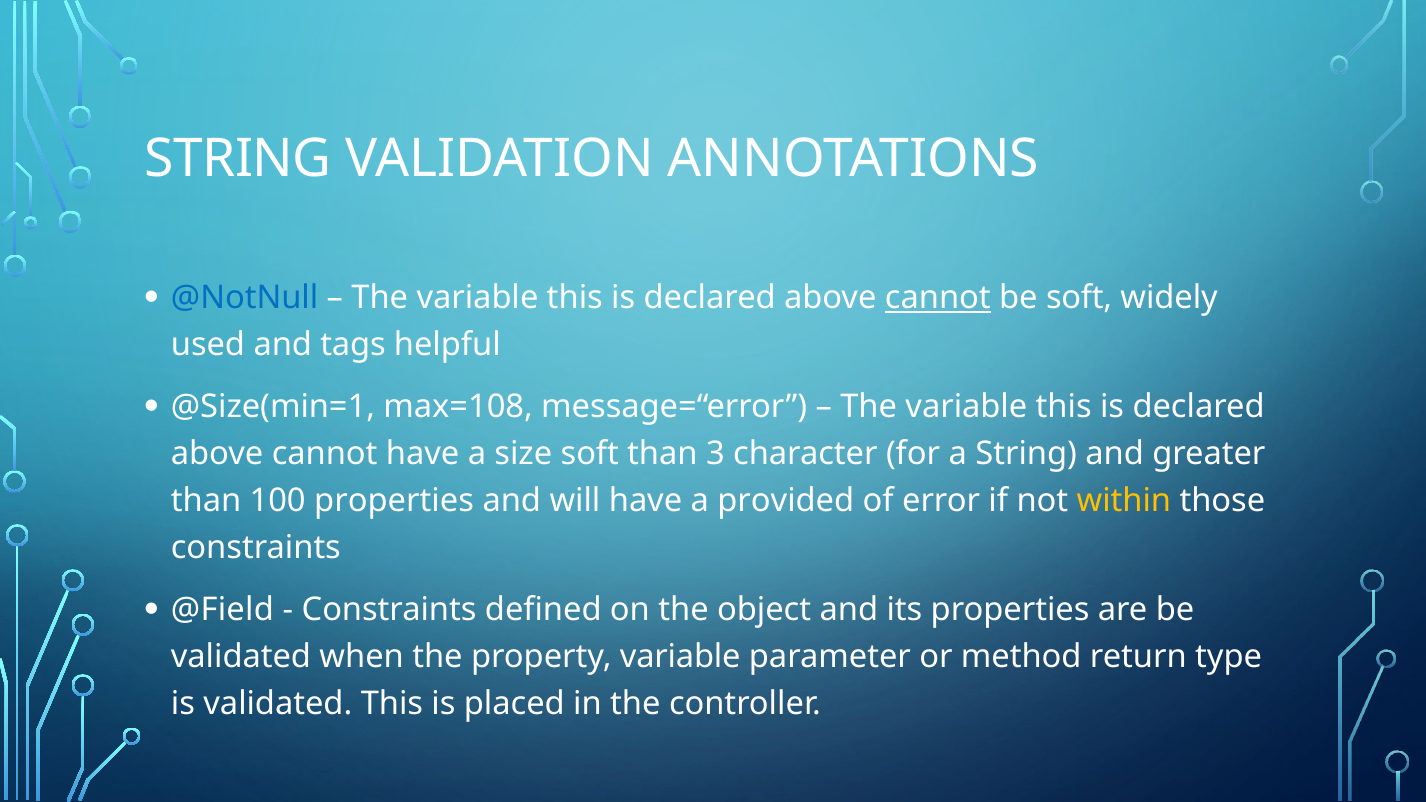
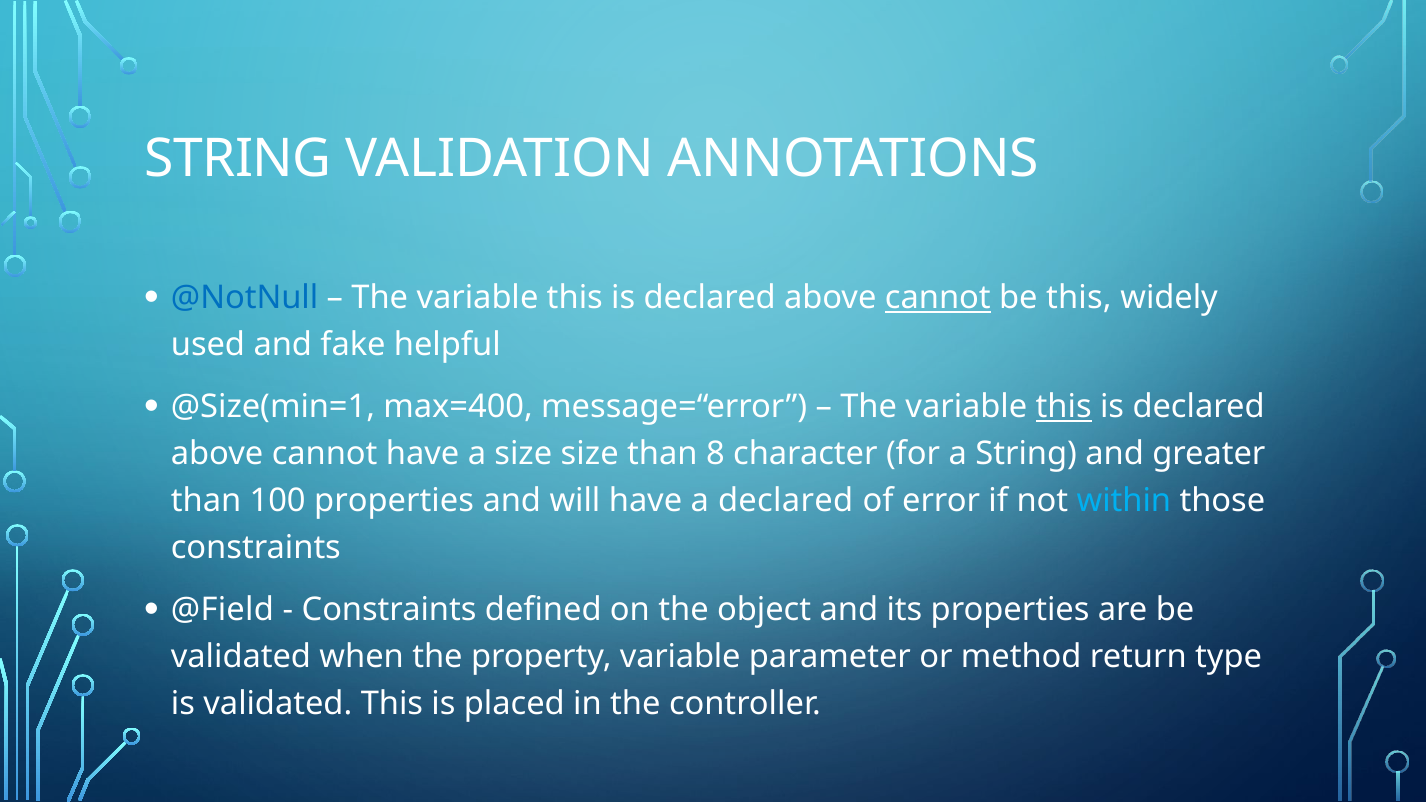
be soft: soft -> this (1079, 298)
tags: tags -> fake (353, 345)
max=108: max=108 -> max=400 (458, 407)
this underline: none -> present (1064, 407)
size soft: soft -> size (590, 454)
3: 3 -> 8 (715, 454)
a provided: provided -> declared (786, 501)
within colour: yellow -> light blue (1124, 501)
